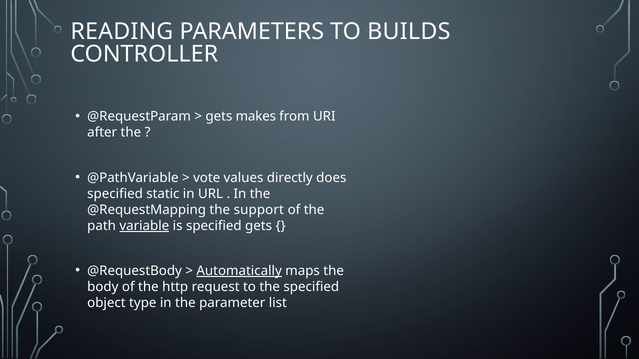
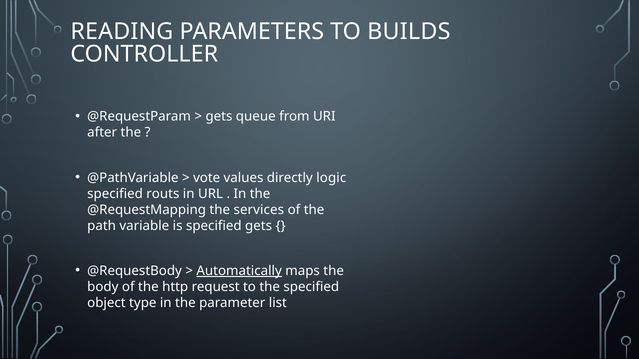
makes: makes -> queue (256, 117)
does: does -> logic (331, 178)
static: static -> routs (163, 194)
support: support -> services (259, 210)
variable underline: present -> none (144, 226)
